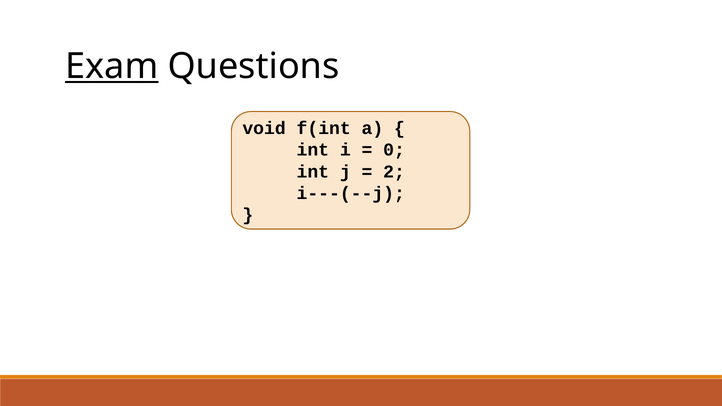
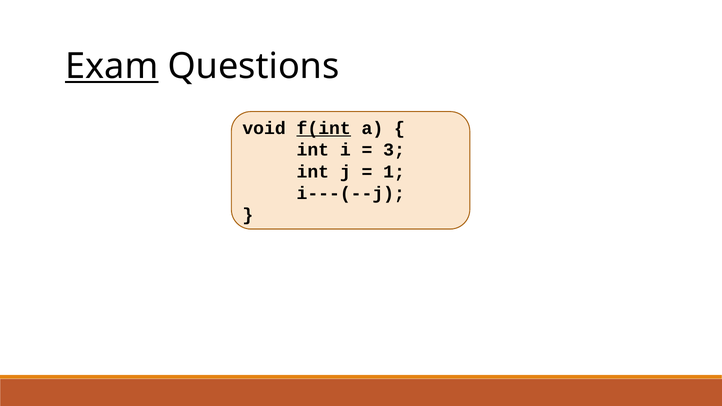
f(int underline: none -> present (324, 128)
0: 0 -> 3 (394, 150)
2: 2 -> 1 (394, 172)
